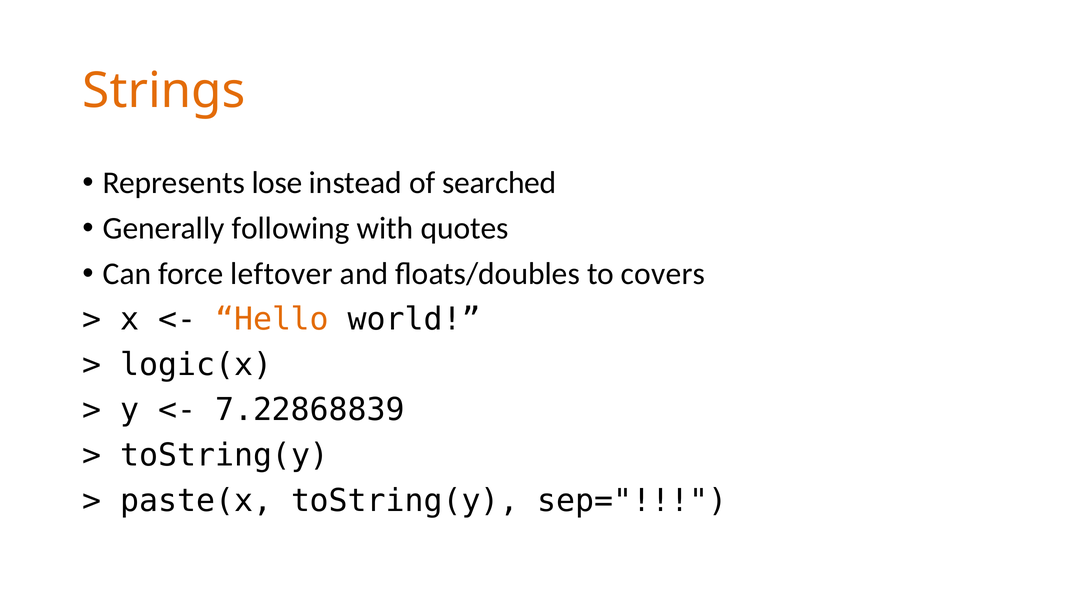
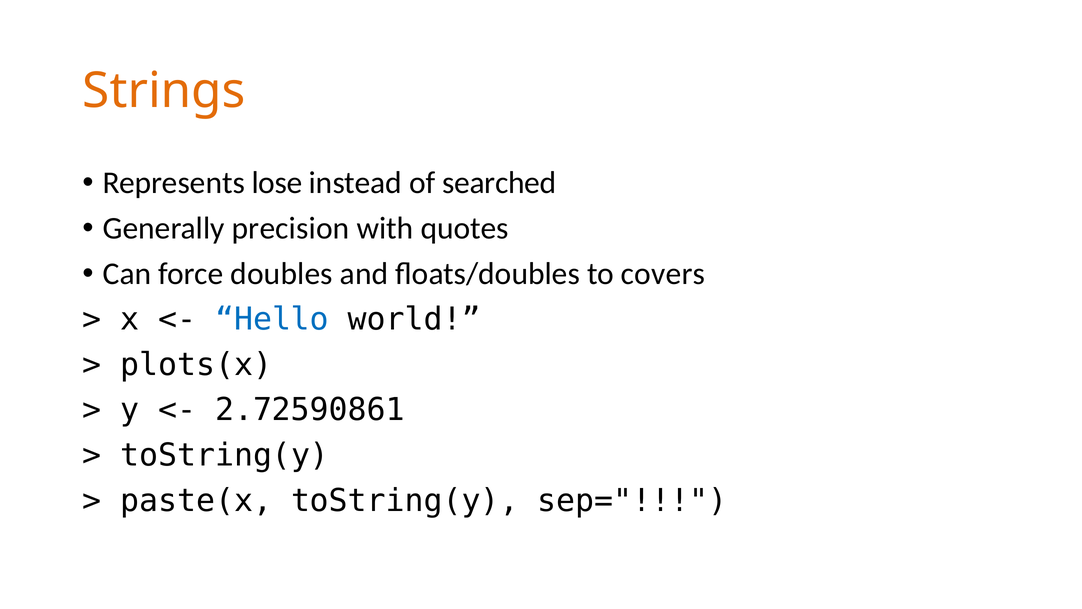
following: following -> precision (291, 228)
leftover: leftover -> doubles (282, 274)
Hello colour: orange -> blue (272, 319)
logic(x: logic(x -> plots(x (196, 364)
7.22868839: 7.22868839 -> 2.72590861 (310, 410)
